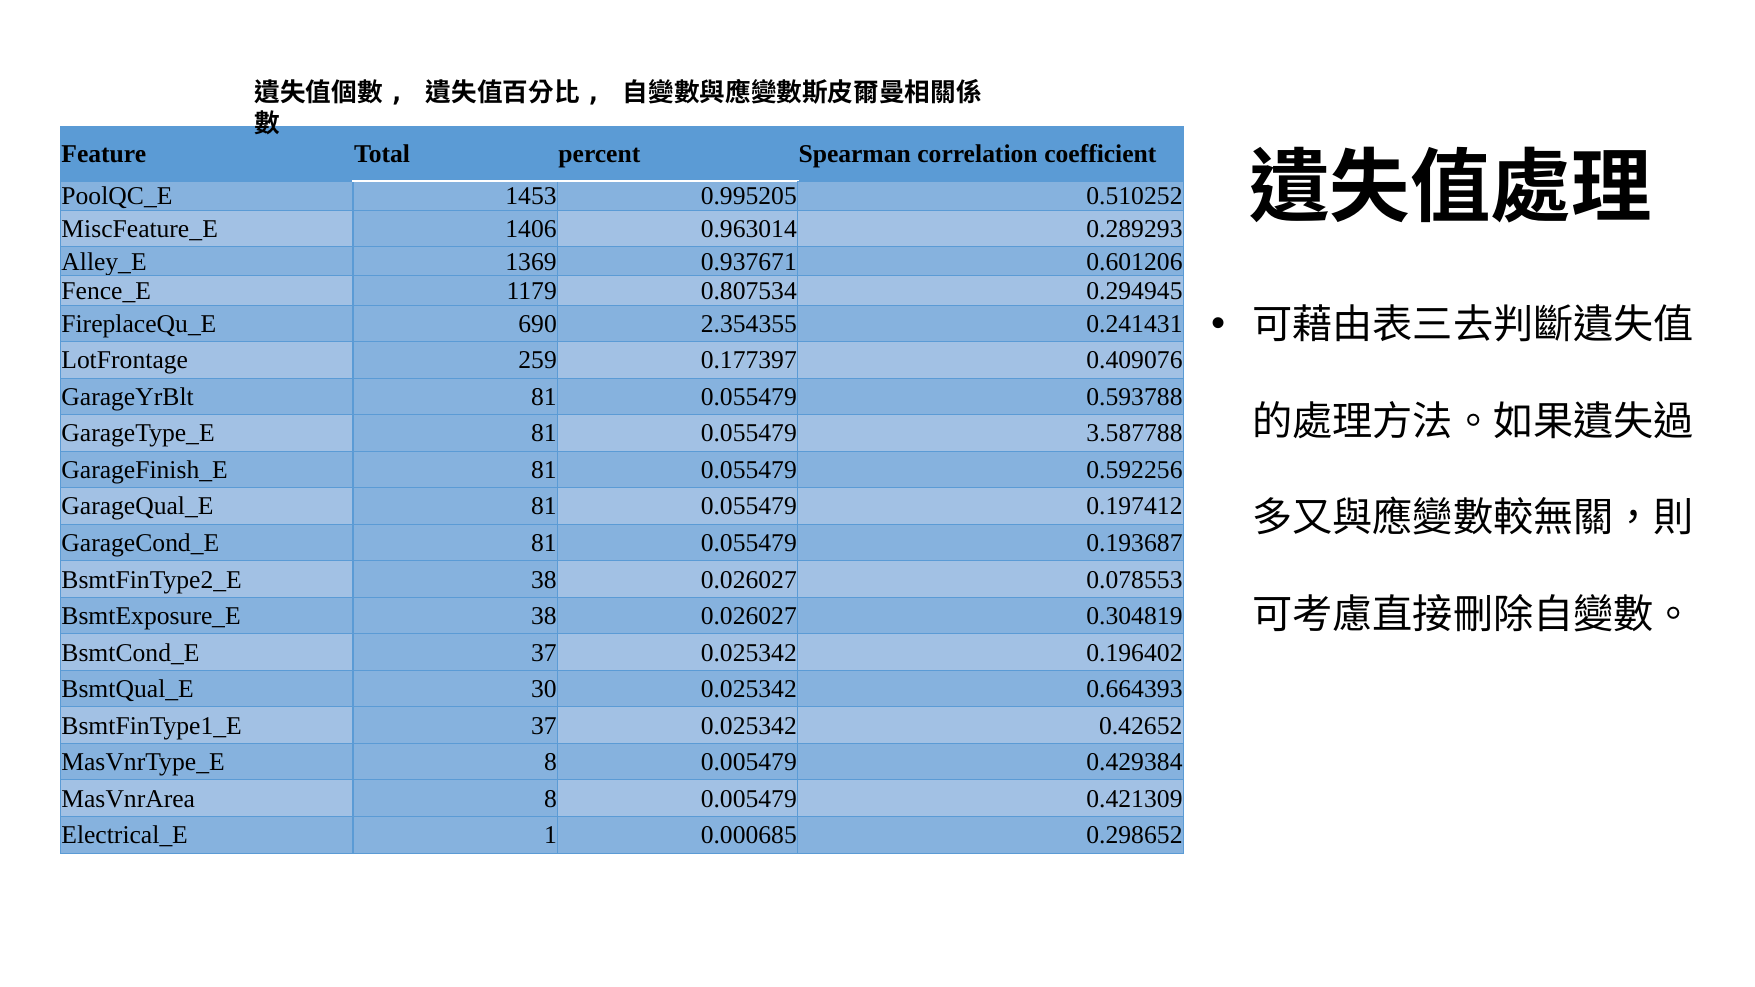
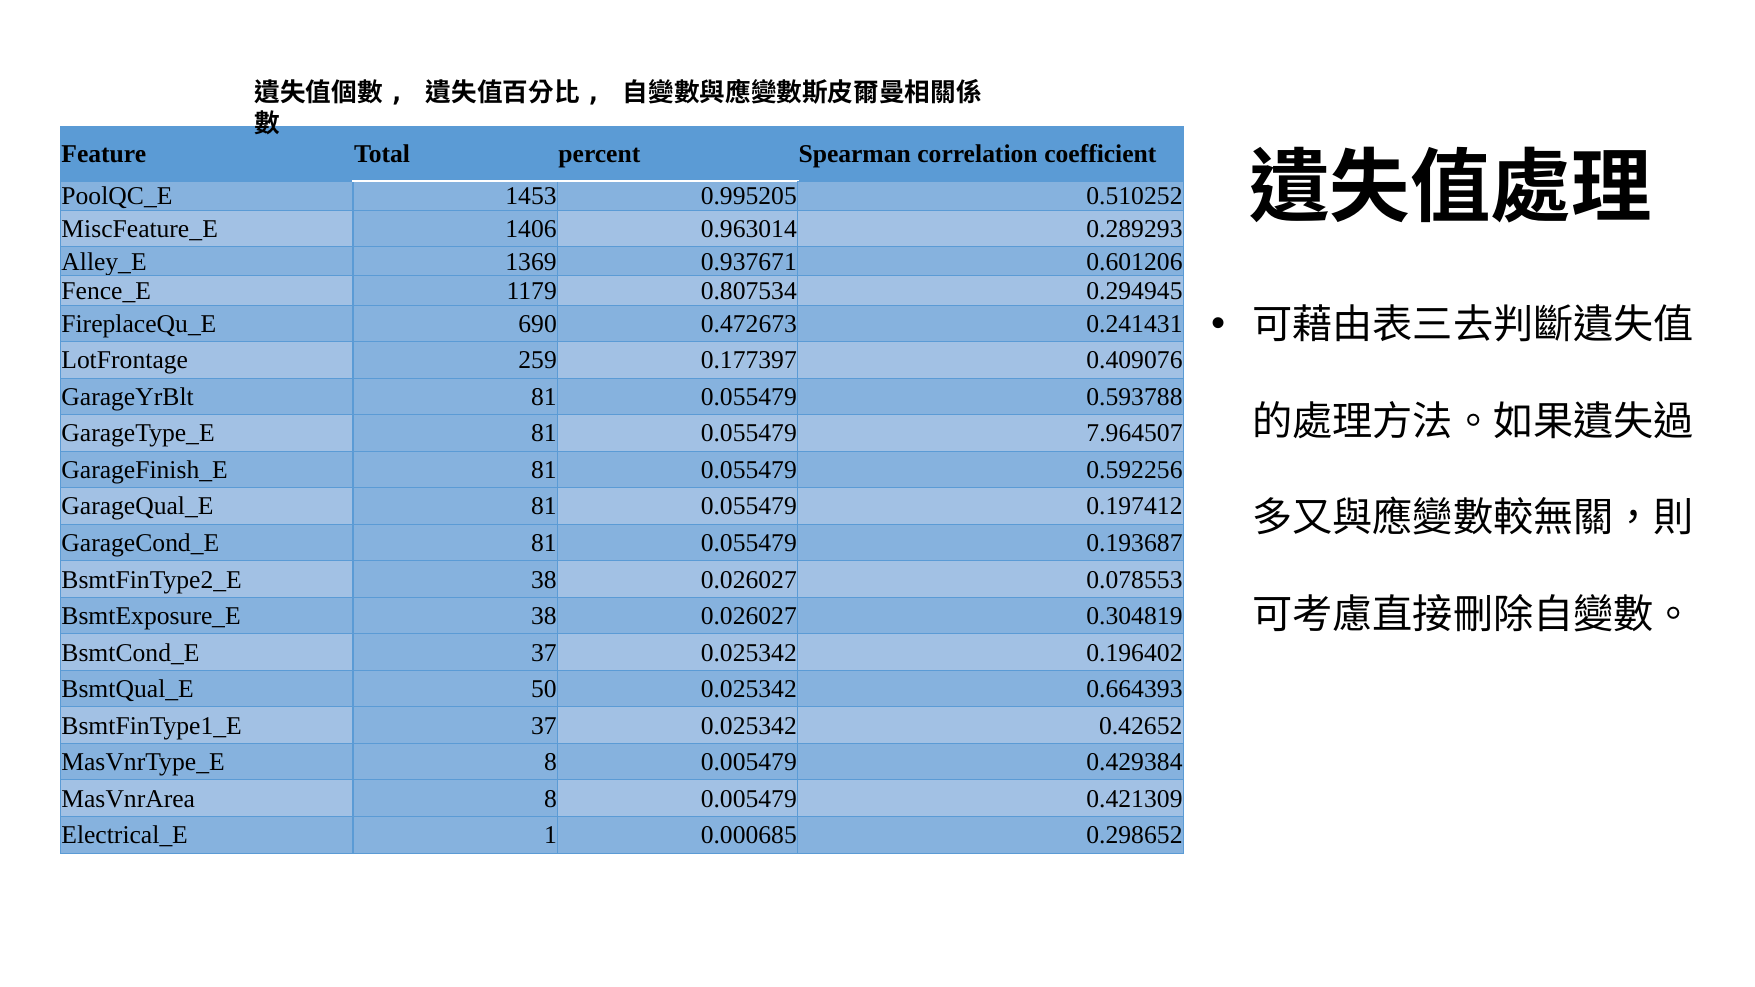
2.354355: 2.354355 -> 0.472673 (749, 324)
3.587788: 3.587788 -> 7.964507 (1135, 434)
30: 30 -> 50 (544, 689)
